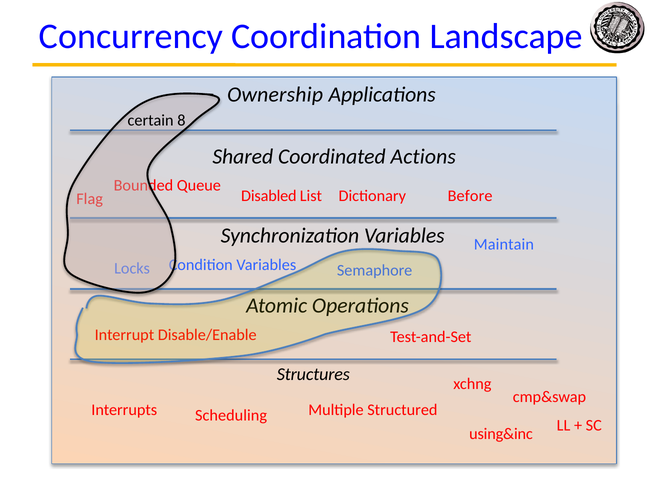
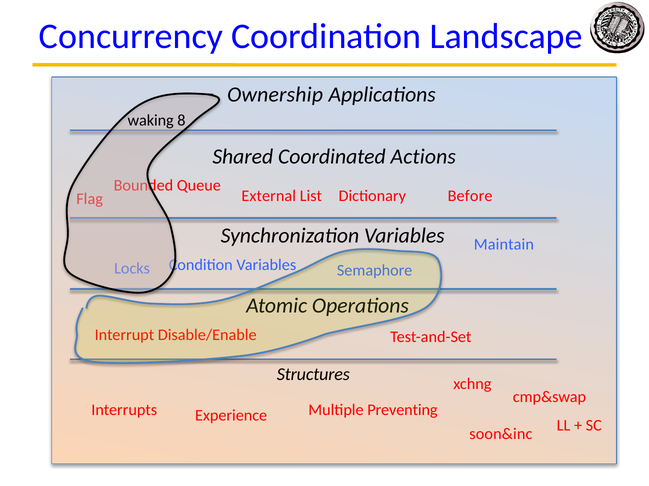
certain: certain -> waking (151, 120)
Disabled: Disabled -> External (269, 196)
Scheduling: Scheduling -> Experience (231, 416)
Structured: Structured -> Preventing (402, 411)
using&inc: using&inc -> soon&inc (501, 434)
